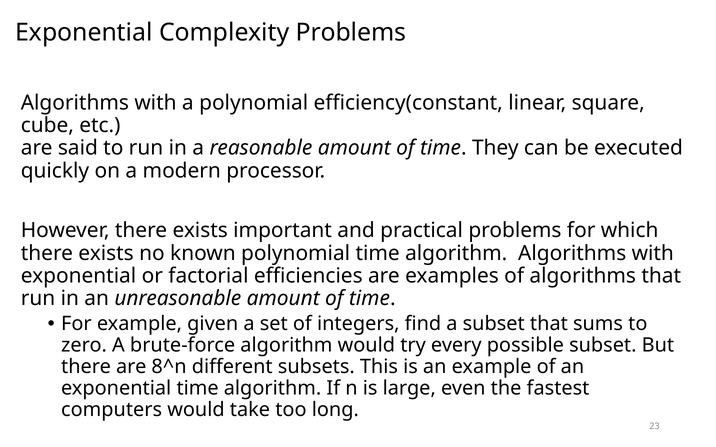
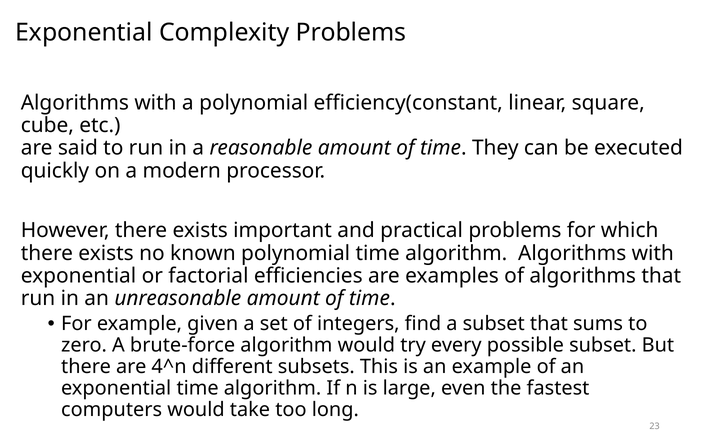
8^n: 8^n -> 4^n (169, 367)
